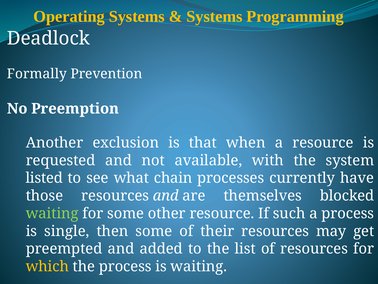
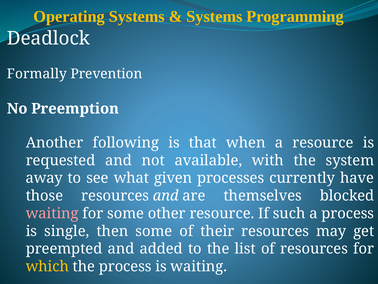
exclusion: exclusion -> following (126, 143)
listed: listed -> away (44, 178)
chain: chain -> given (173, 178)
waiting colour: light green -> pink (52, 213)
